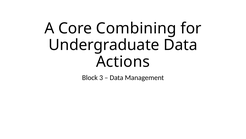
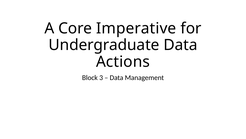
Combining: Combining -> Imperative (136, 28)
